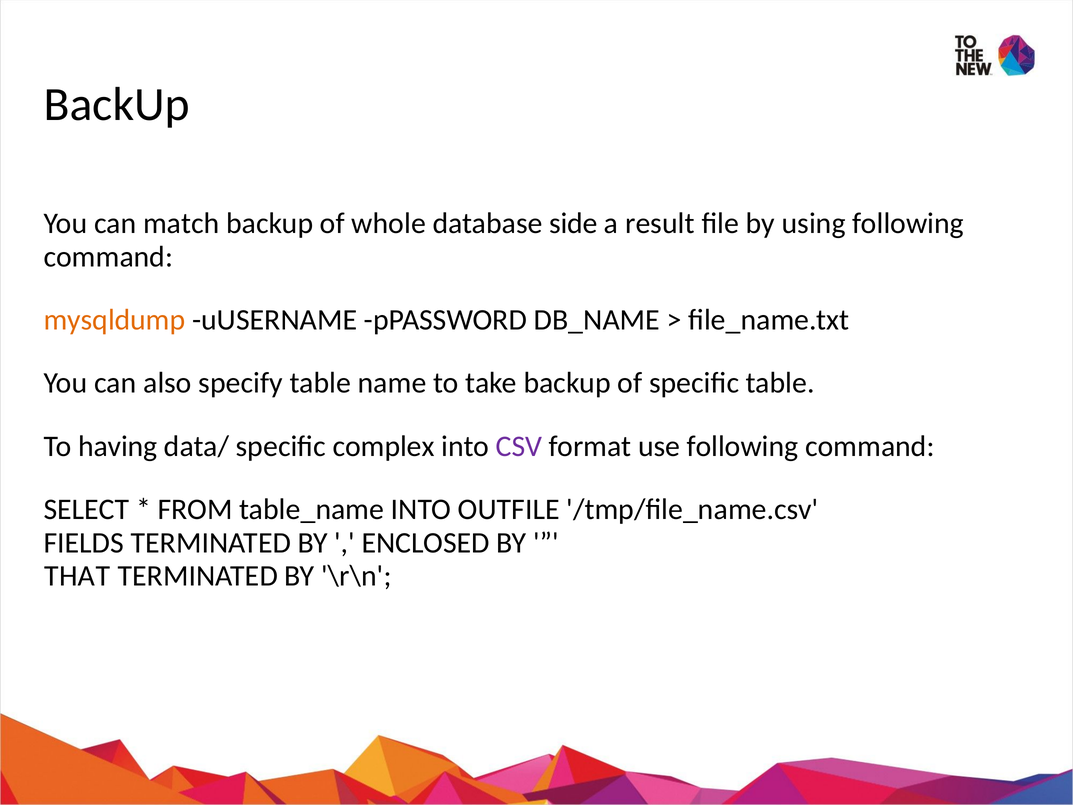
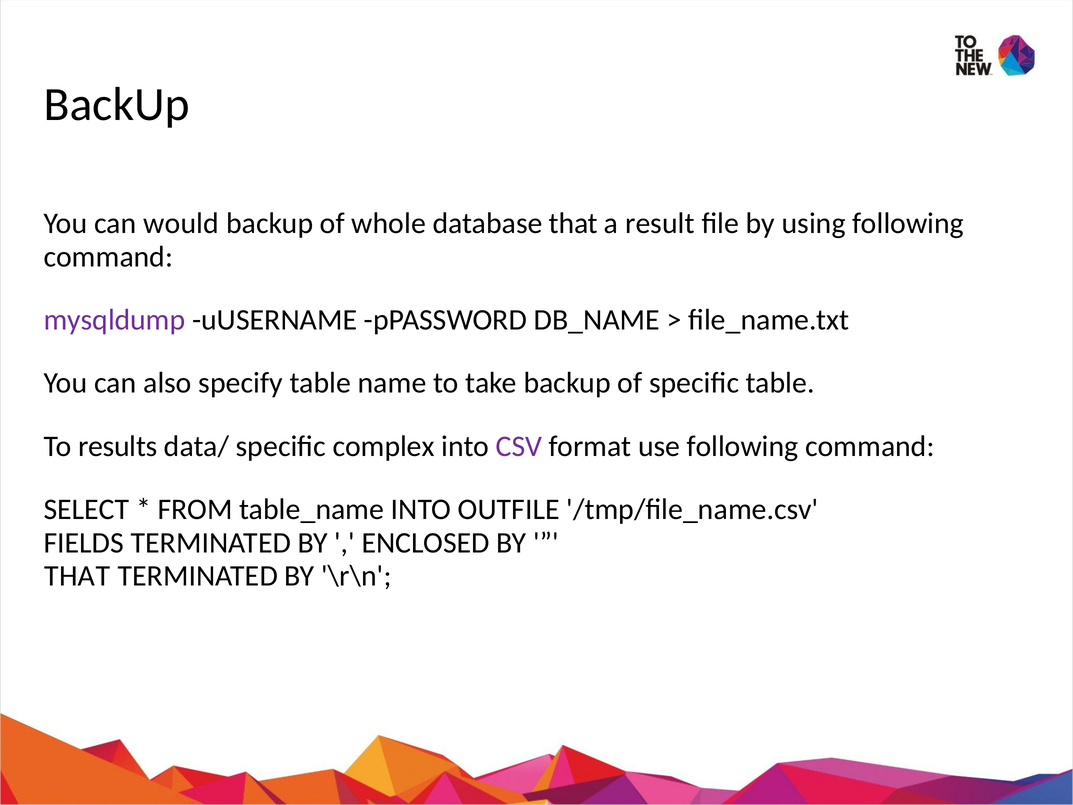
match: match -> would (181, 223)
database side: side -> that (573, 223)
mysqldump colour: orange -> purple (115, 320)
having: having -> results (118, 446)
